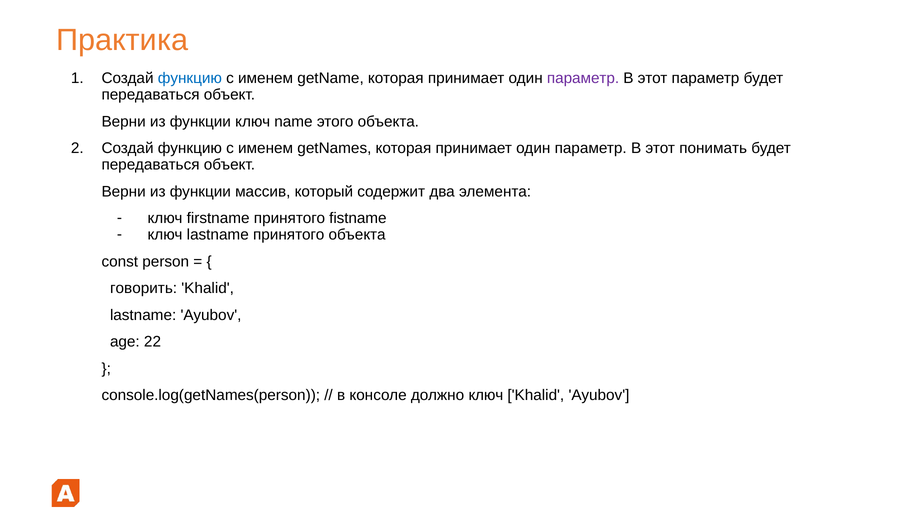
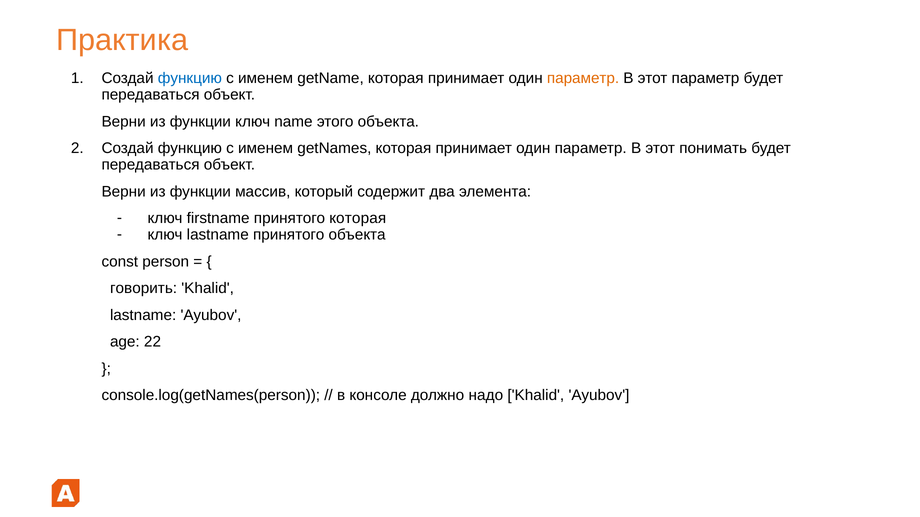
параметр colour: purple -> orange (583, 78)
принятого fistname: fistname -> которая (358, 219)
должно ключ: ключ -> надо (486, 396)
